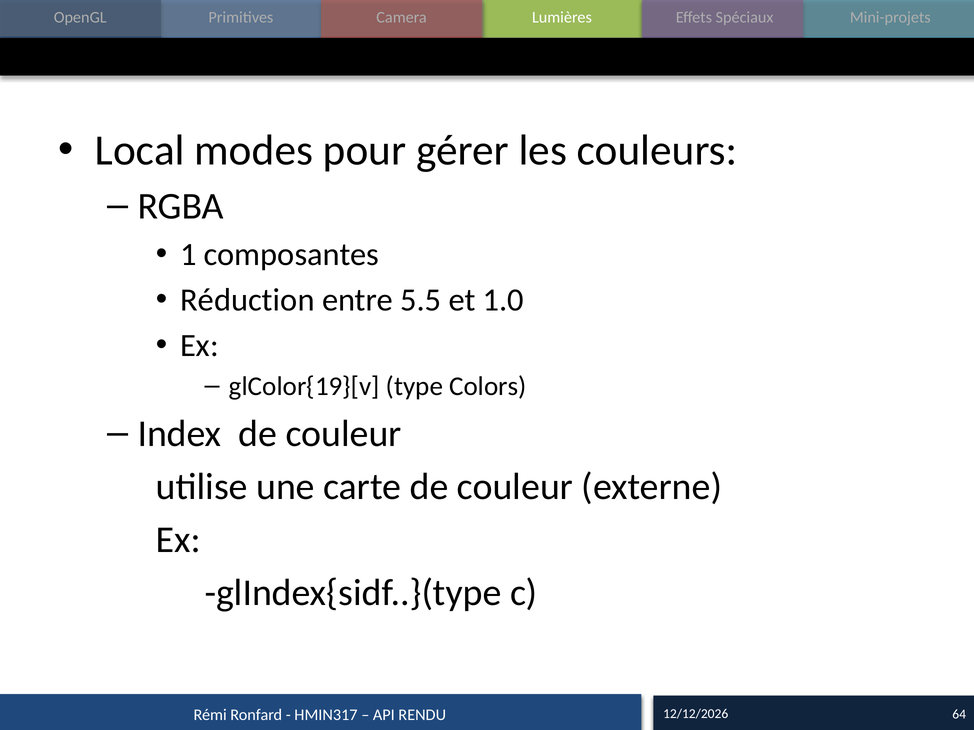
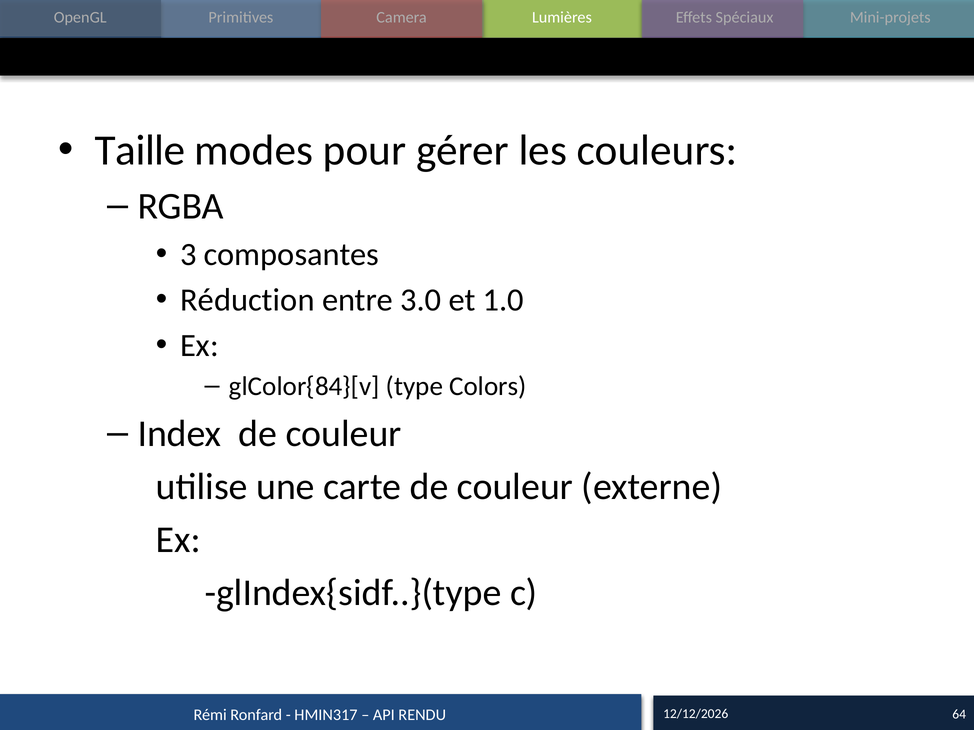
Local: Local -> Taille (140, 151)
1: 1 -> 3 (188, 255)
5.5: 5.5 -> 3.0 (421, 300)
glColor{19}[v: glColor{19}[v -> glColor{84}[v (304, 387)
